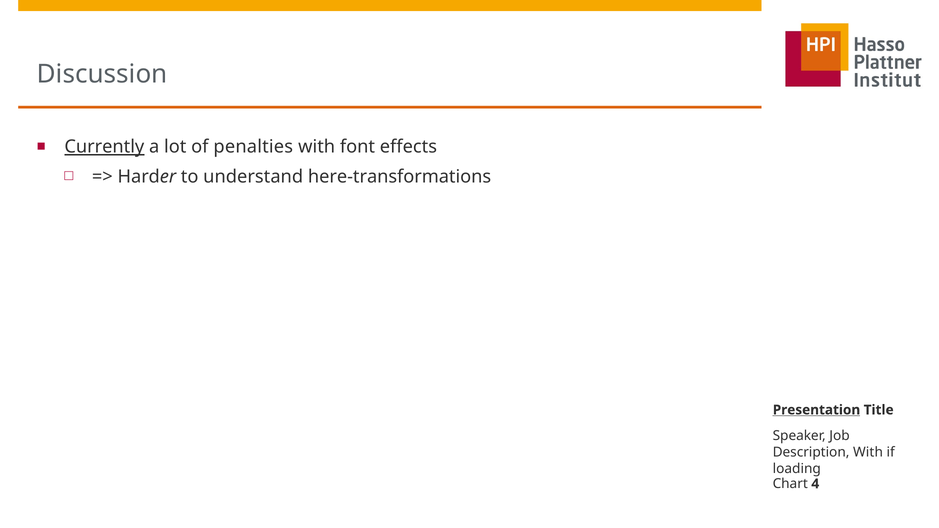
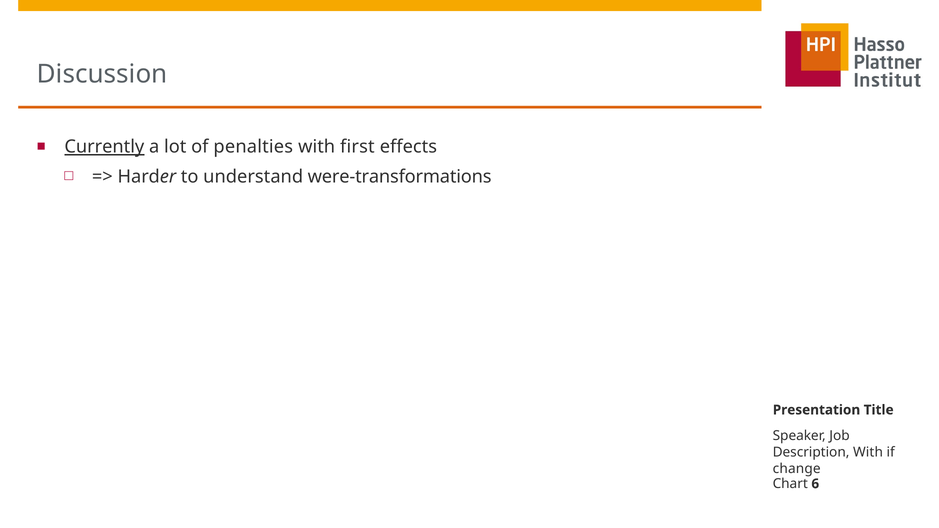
font: font -> first (357, 147)
here-transformations: here-transformations -> were-transformations (400, 177)
Presentation underline: present -> none (816, 410)
loading: loading -> change (797, 469)
4: 4 -> 6 (815, 484)
